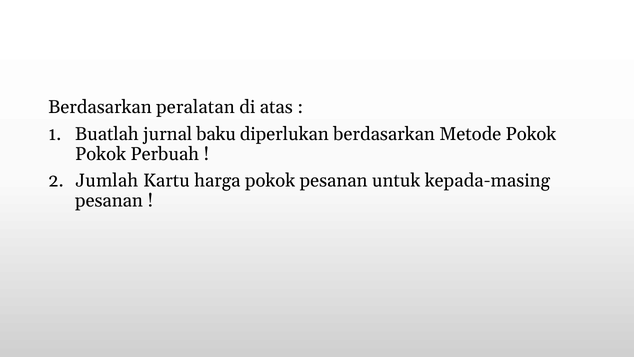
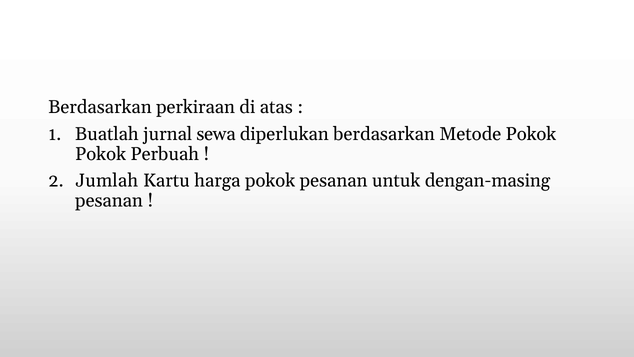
peralatan: peralatan -> perkiraan (196, 107)
baku: baku -> sewa (216, 134)
kepada-masing: kepada-masing -> dengan-masing (487, 180)
